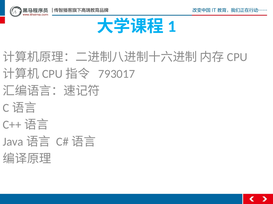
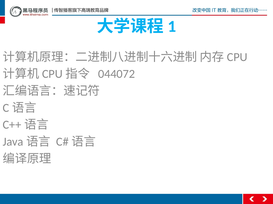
793017: 793017 -> 044072 (117, 74)
